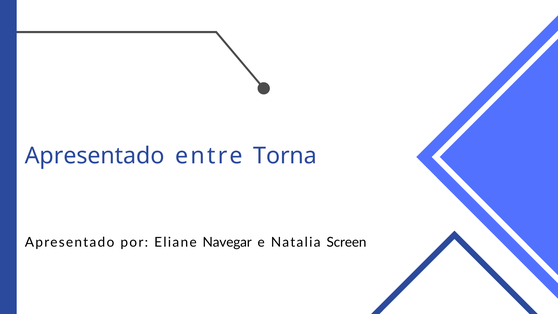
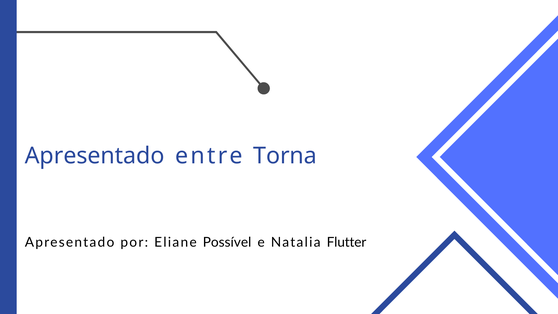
Navegar: Navegar -> Possível (227, 242)
Screen: Screen -> Flutter (346, 242)
